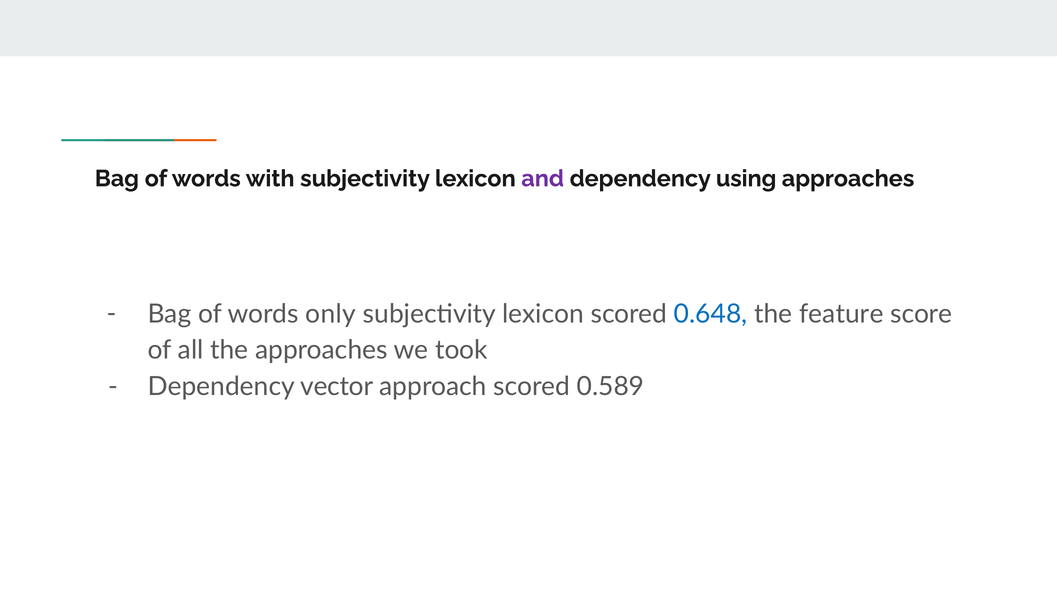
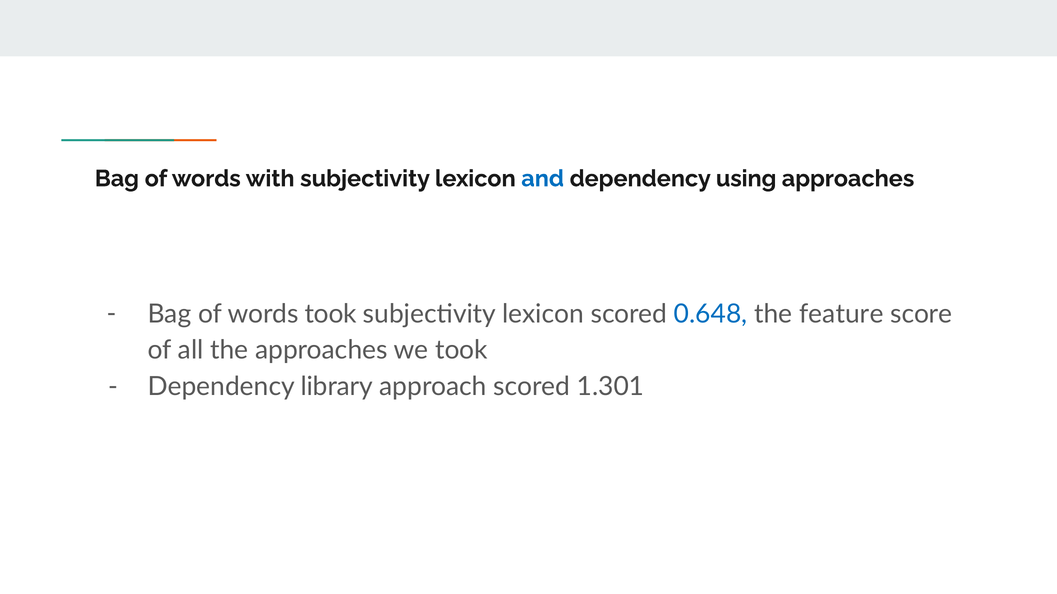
and colour: purple -> blue (543, 179)
words only: only -> took (331, 314)
vector: vector -> library (337, 387)
0.589: 0.589 -> 1.301 (611, 387)
